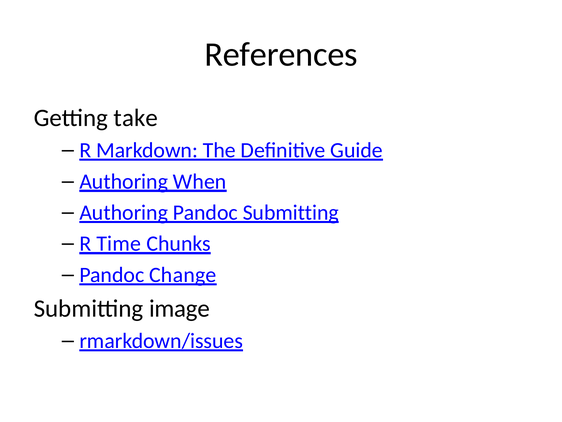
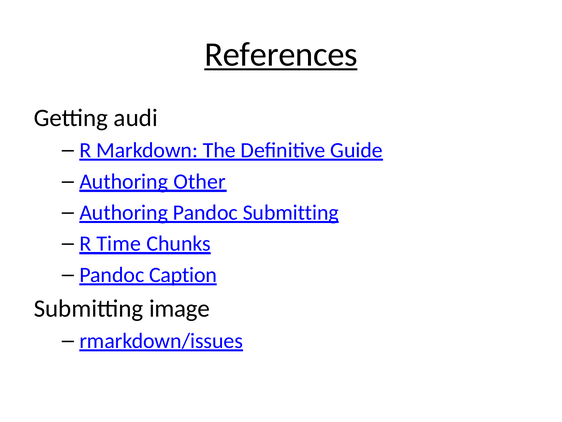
References underline: none -> present (281, 54)
take: take -> audi (136, 118)
When: When -> Other (200, 181)
Change: Change -> Caption (183, 275)
